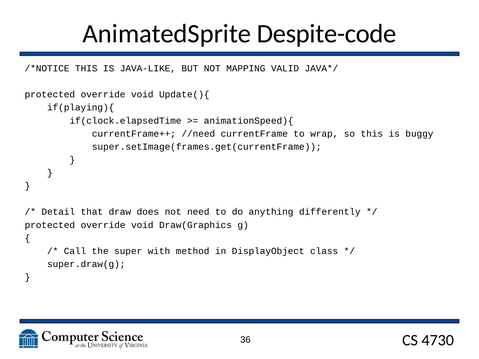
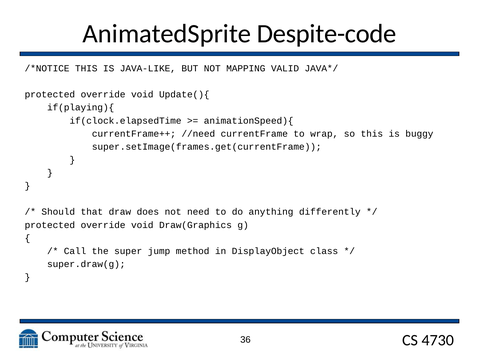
Detail: Detail -> Should (58, 212)
with: with -> jump (159, 251)
